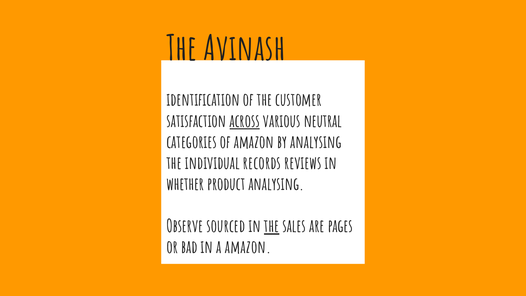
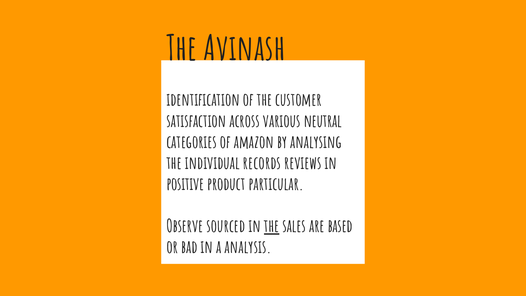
across underline: present -> none (245, 121)
whether: whether -> positive (185, 184)
product analysing: analysing -> particular (276, 184)
pages: pages -> based (340, 226)
a amazon: amazon -> analysis (248, 247)
